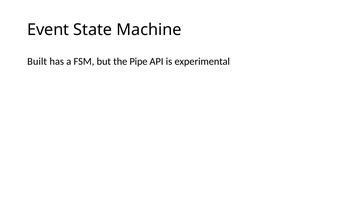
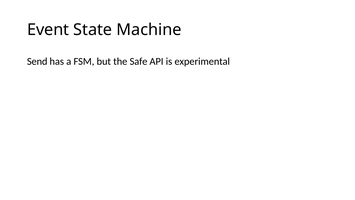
Built: Built -> Send (37, 61)
Pipe: Pipe -> Safe (138, 61)
